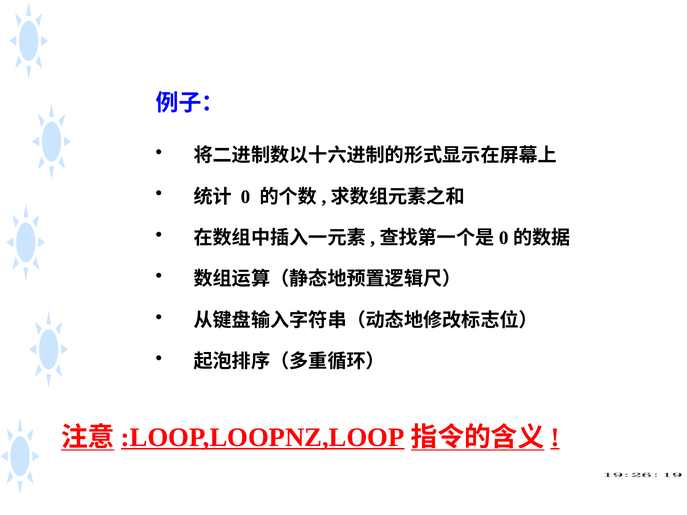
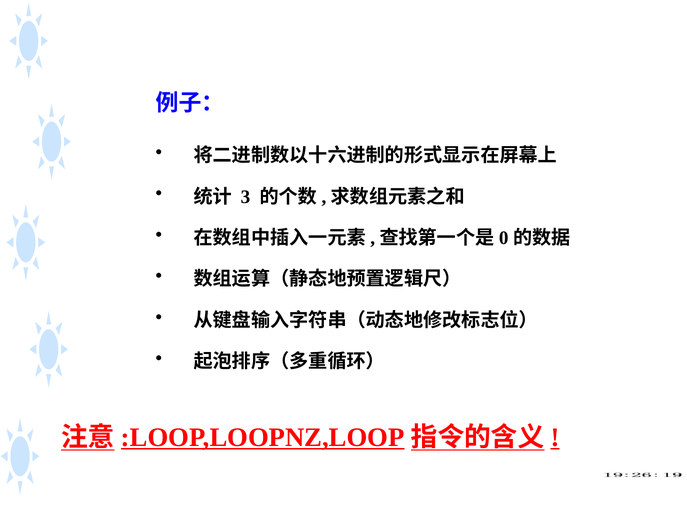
0: 0 -> 3 (246, 197)
